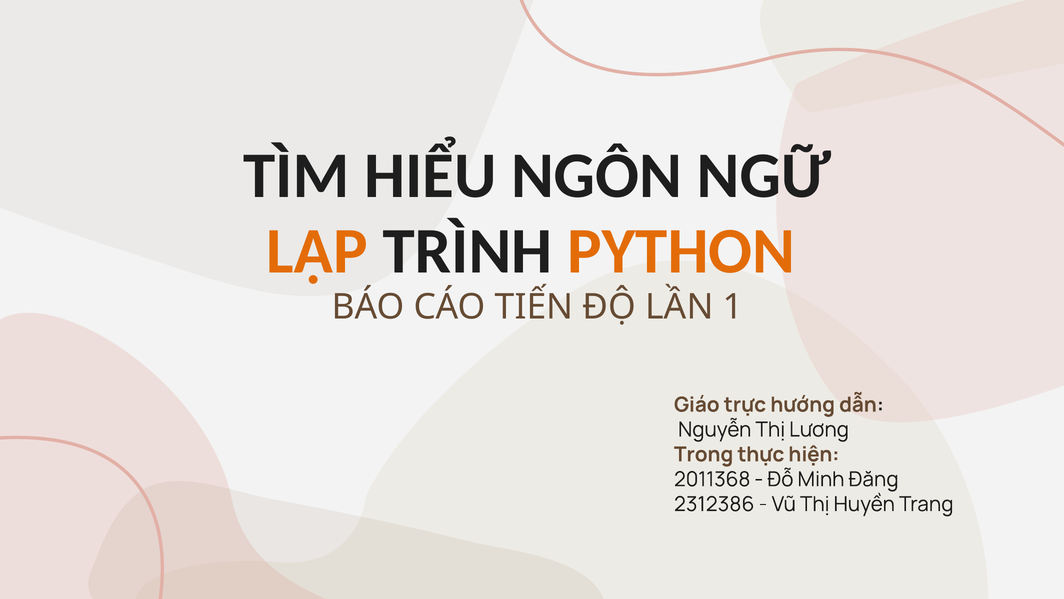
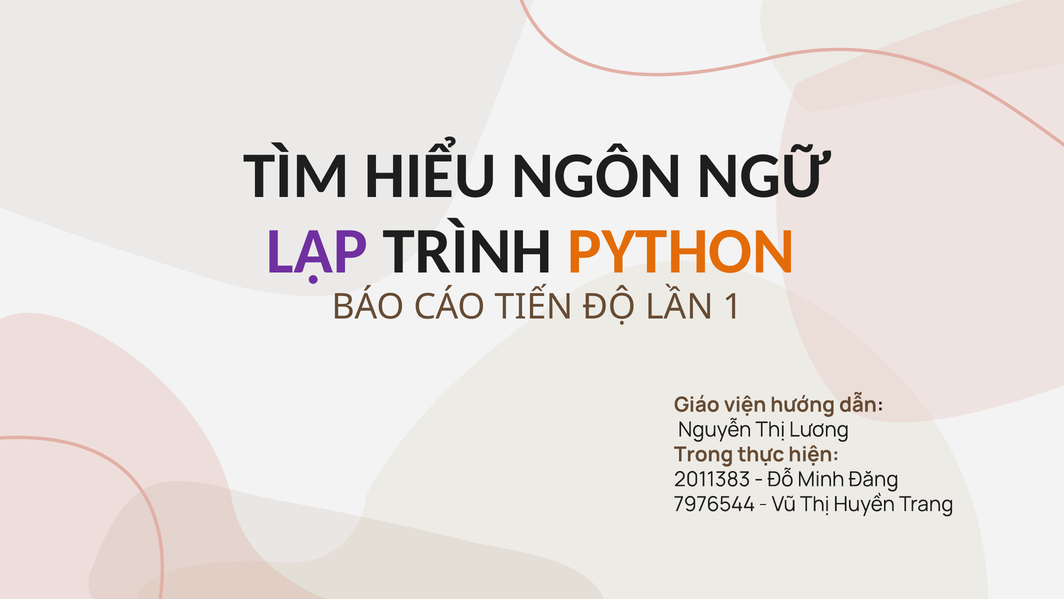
LẬP colour: orange -> purple (317, 251)
trực: trực -> viện (745, 404)
2011368: 2011368 -> 2011383 (712, 479)
2312386: 2312386 -> 7976544 (714, 504)
